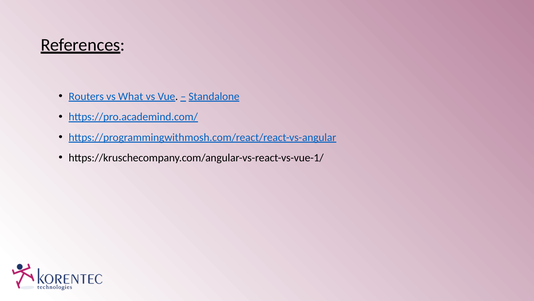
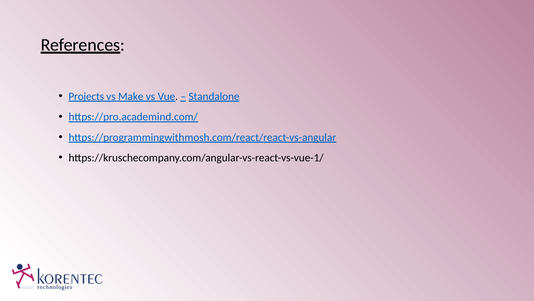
Routers: Routers -> Projects (86, 96)
What: What -> Make (131, 96)
